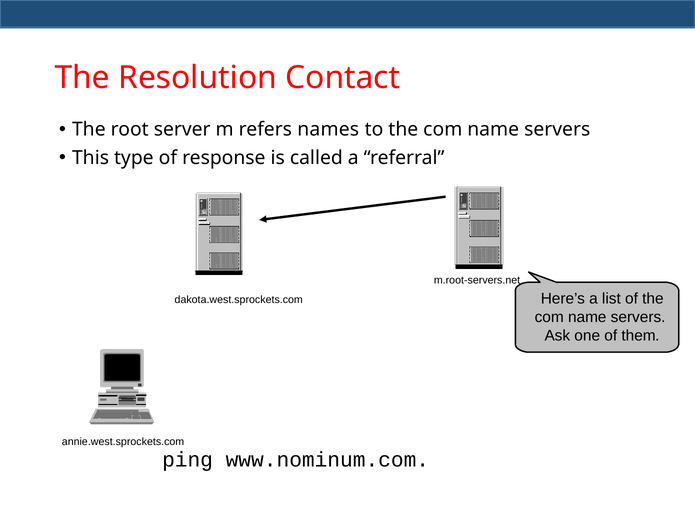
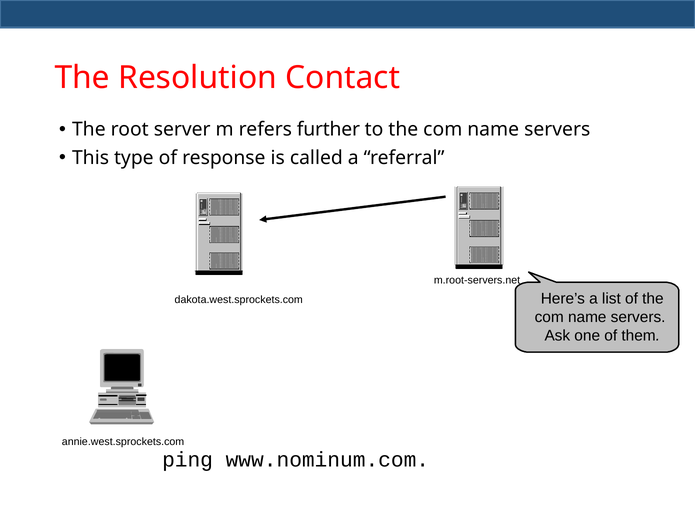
names: names -> further (328, 130)
